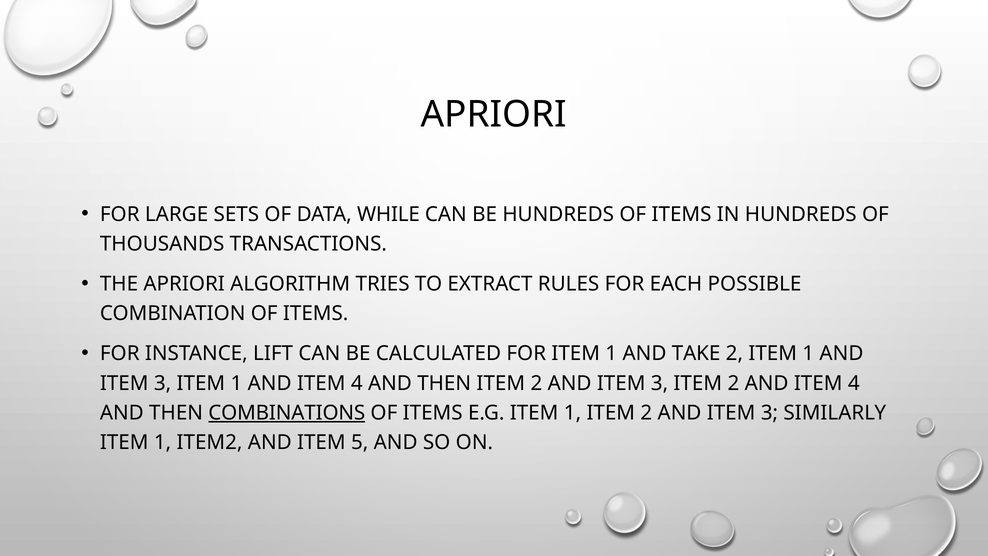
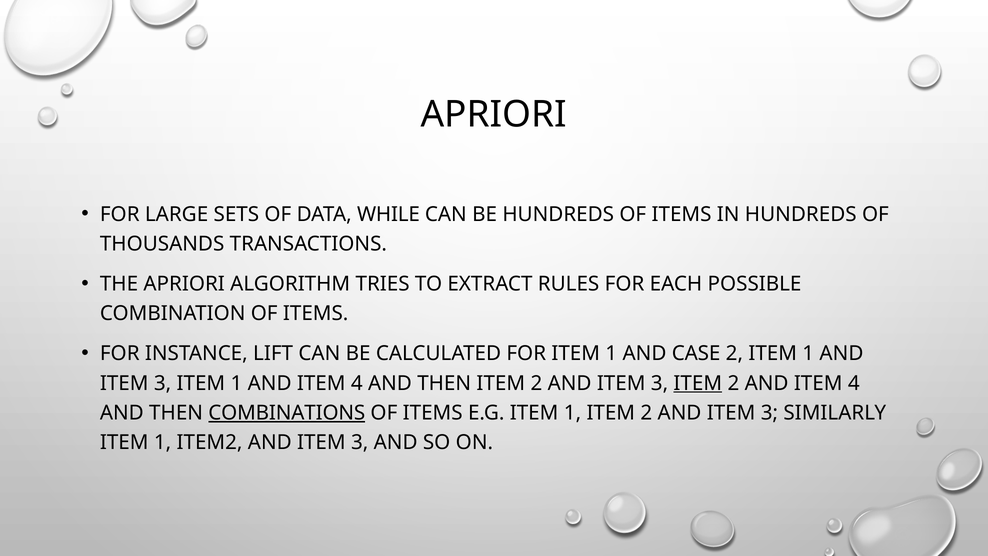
TAKE: TAKE -> CASE (696, 353)
ITEM underline: none -> present (698, 383)
ITEM2 AND ITEM 5: 5 -> 3 (360, 442)
